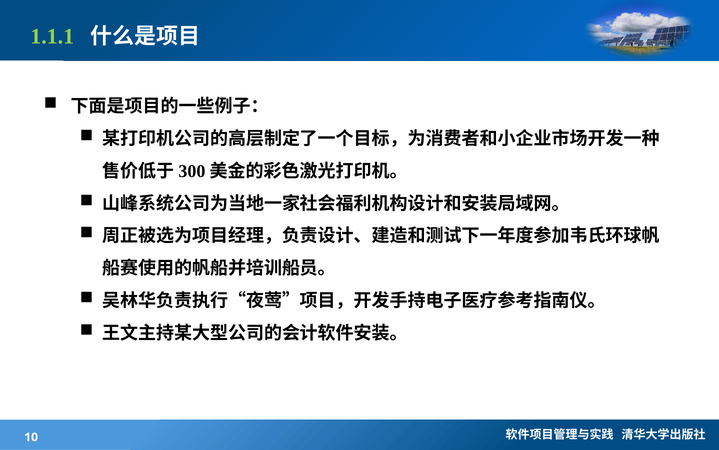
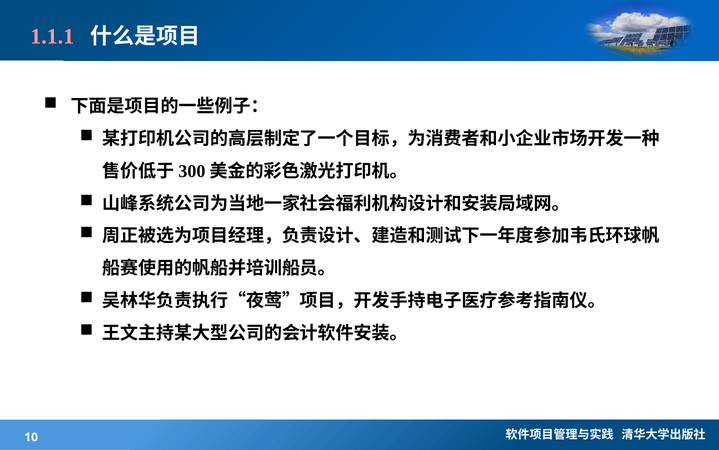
1.1.1 colour: light green -> pink (52, 37)
